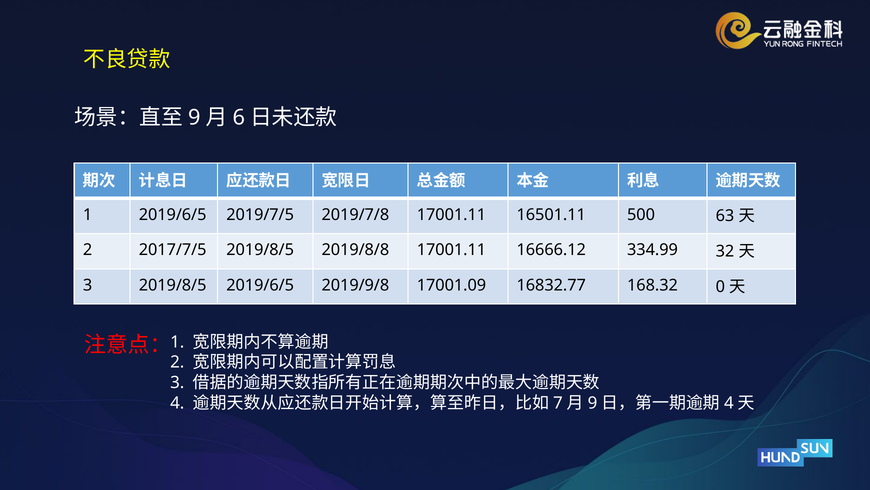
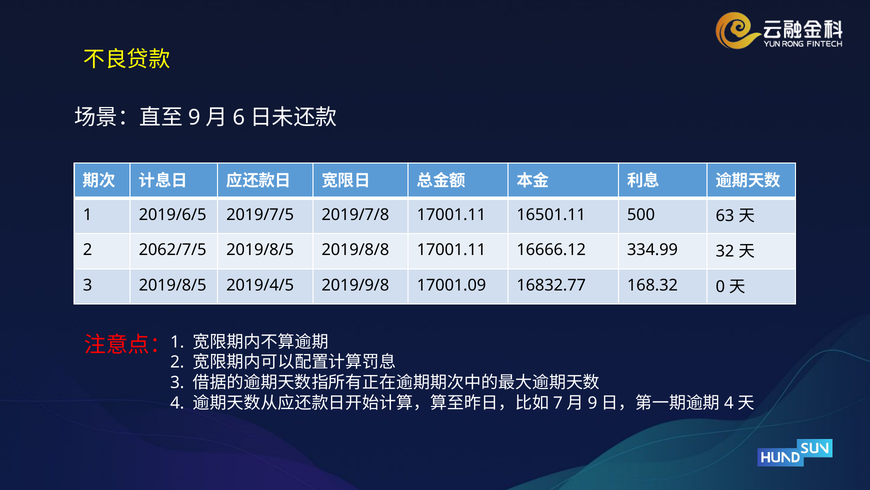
2017/7/5: 2017/7/5 -> 2062/7/5 (173, 250)
2019/8/5 2019/6/5: 2019/6/5 -> 2019/4/5 (260, 285)
